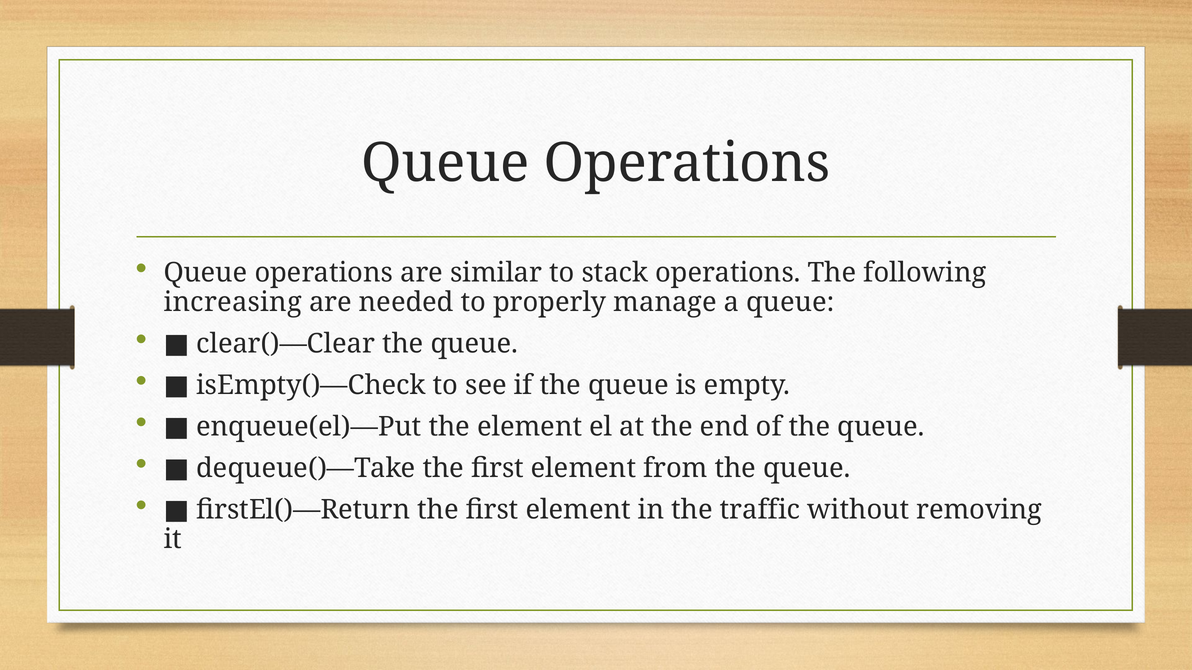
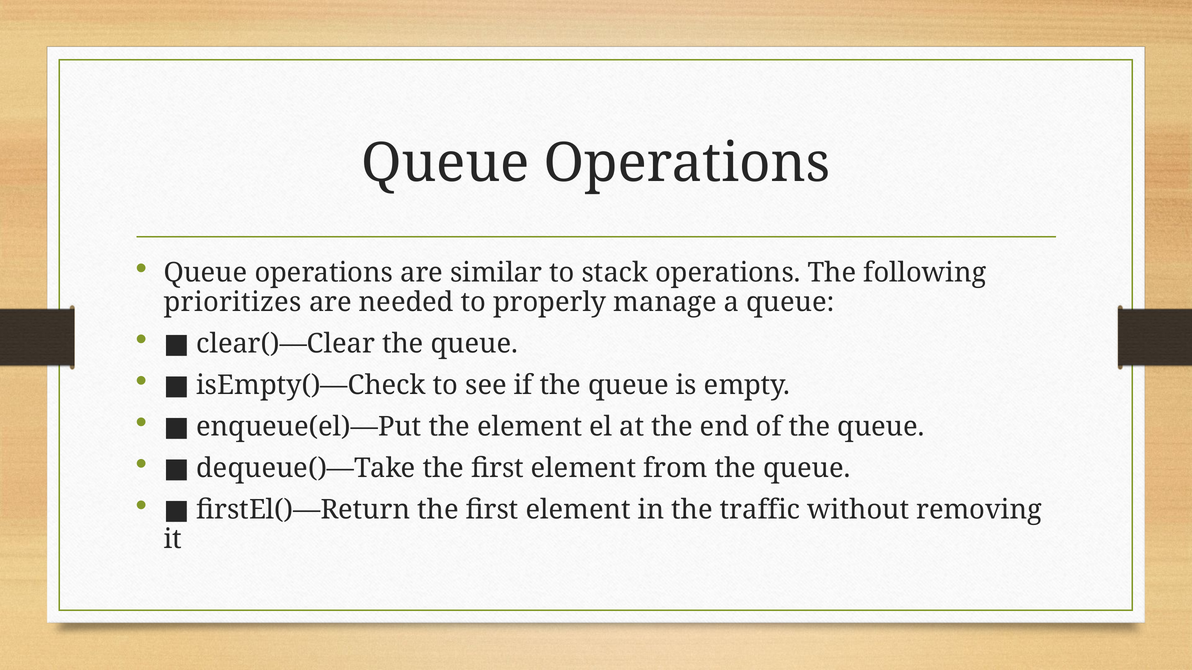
increasing: increasing -> prioritizes (233, 302)
